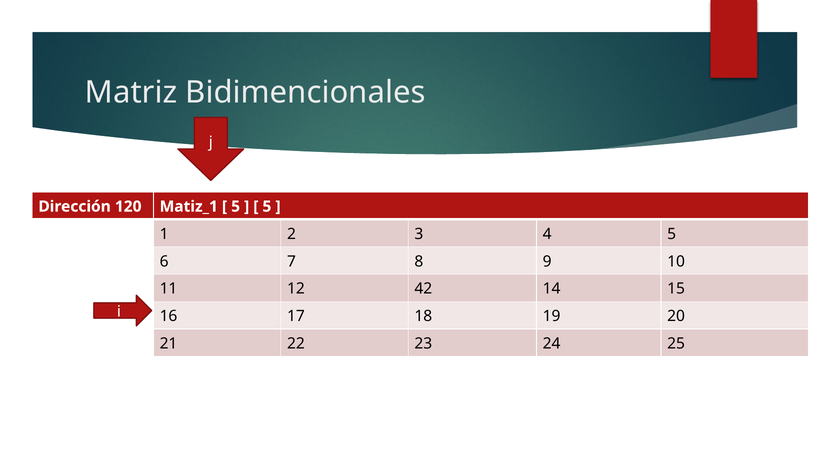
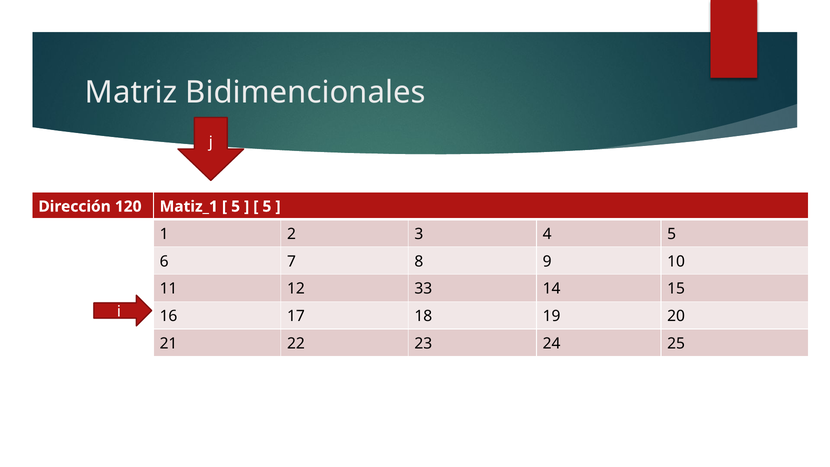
42: 42 -> 33 (423, 289)
